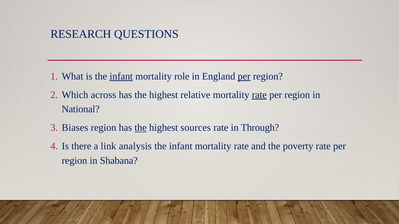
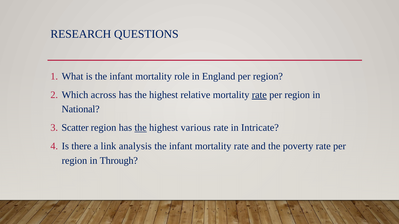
infant underline: present -> none (121, 77)
per underline: present -> none (244, 77)
Biases: Biases -> Scatter (75, 128)
sources: sources -> various (196, 128)
Through: Through -> Intricate (260, 128)
Shabana: Shabana -> Through (119, 161)
